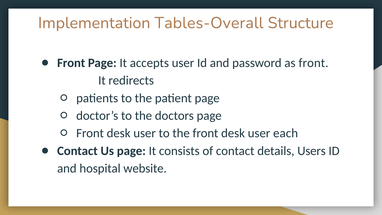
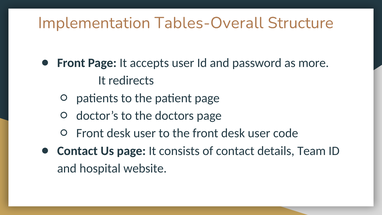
as front: front -> more (314, 63)
each: each -> code (286, 133)
Users: Users -> Team (312, 151)
